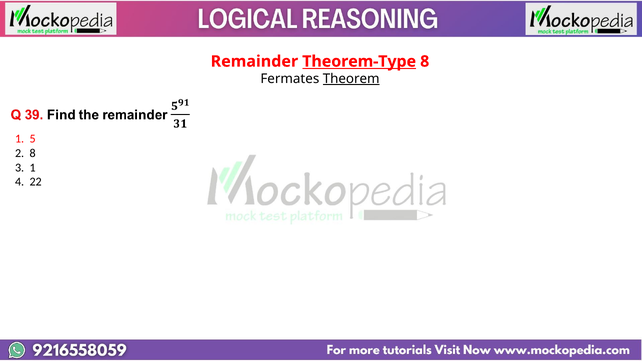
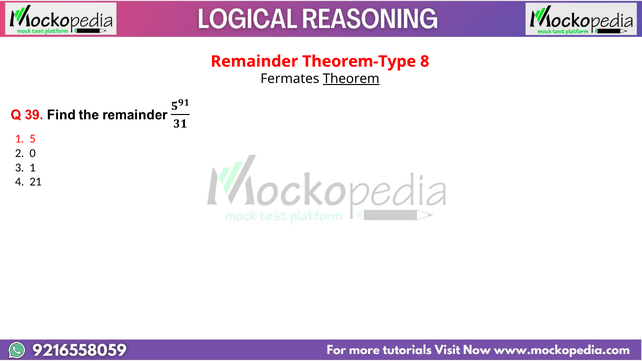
Theorem-Type underline: present -> none (359, 61)
2 8: 8 -> 0 (33, 153)
22: 22 -> 21 (36, 182)
